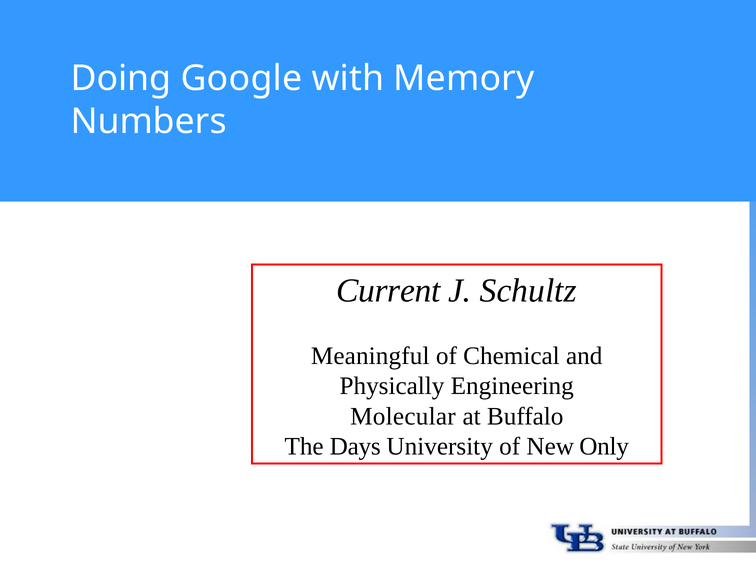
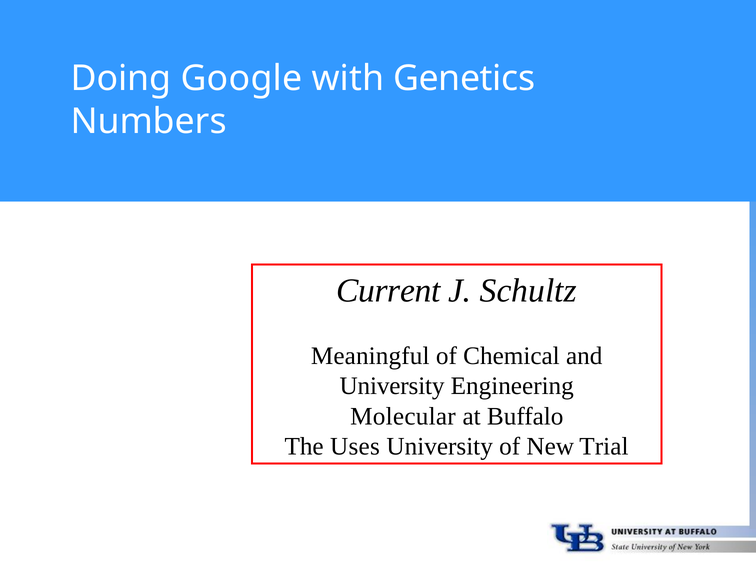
Memory: Memory -> Genetics (464, 79)
Physically: Physically -> University (392, 386)
Days: Days -> Uses (355, 447)
Only: Only -> Trial (604, 447)
